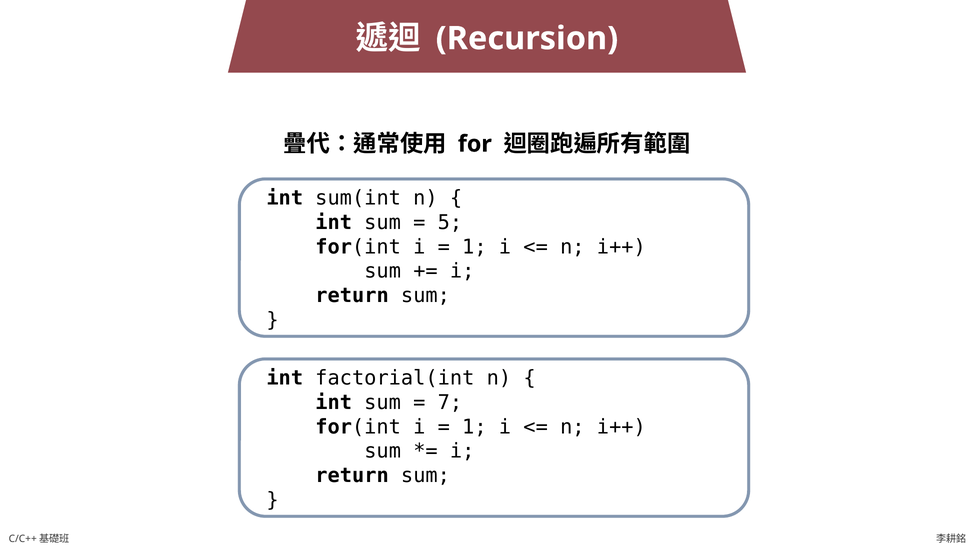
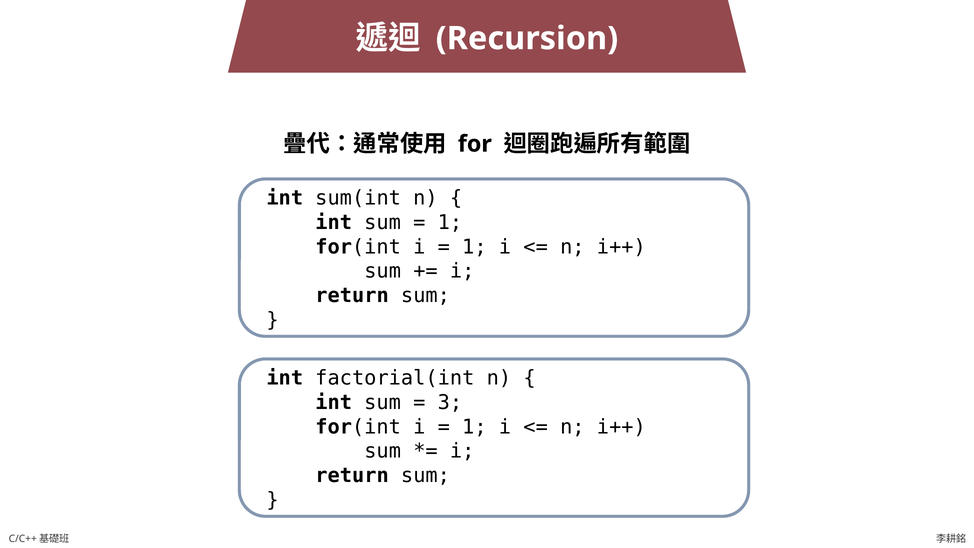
5: 5 -> 1 (450, 222)
7: 7 -> 3 (450, 402)
